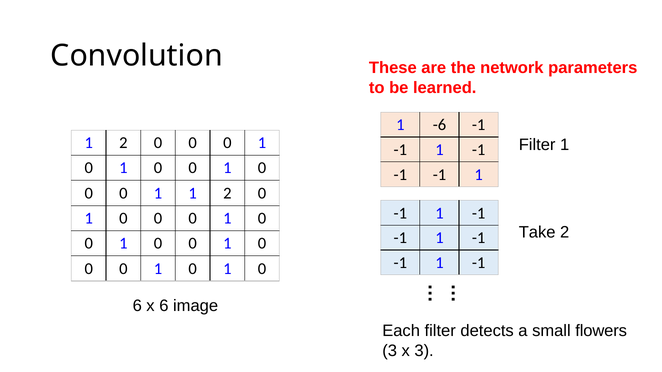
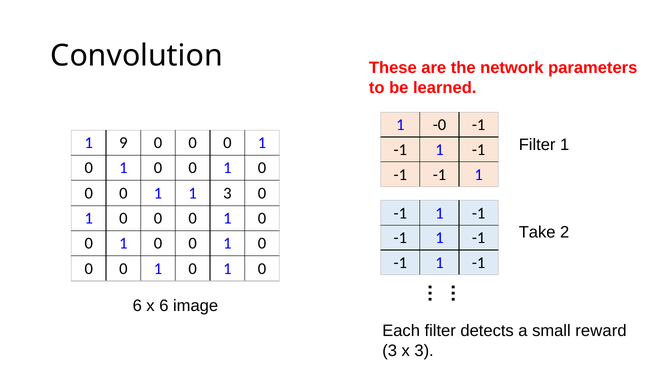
-6: -6 -> -0 (439, 125)
2: 2 -> 9 (123, 143)
1 1 2: 2 -> 3 (227, 193)
flowers: flowers -> reward (601, 331)
